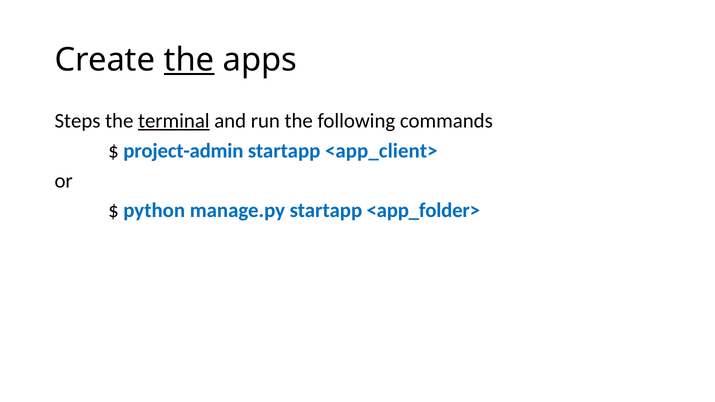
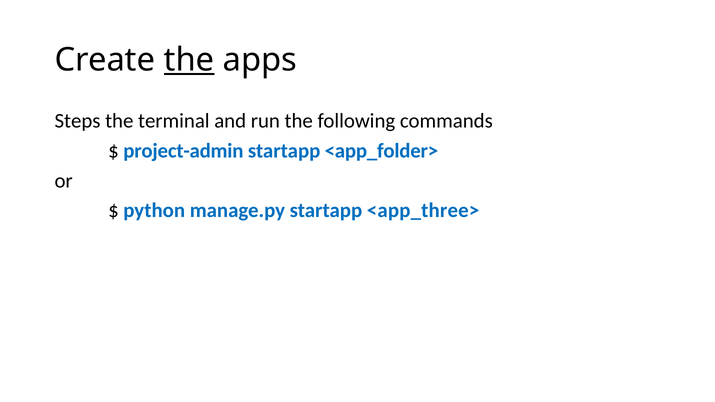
terminal underline: present -> none (174, 121)
<app_client>: <app_client> -> <app_folder> (381, 151)
<app_folder>: <app_folder> -> <app_three> (423, 211)
